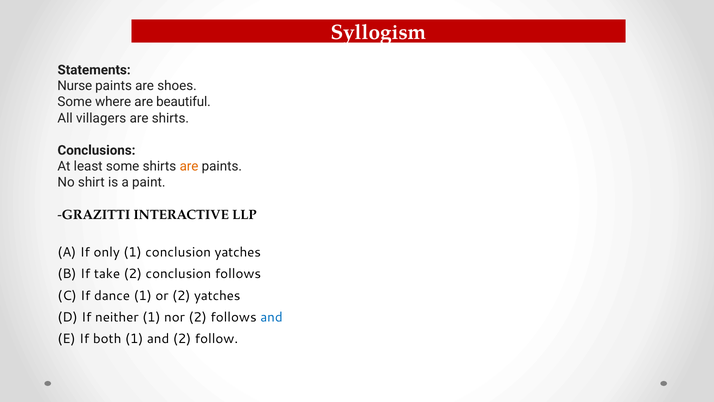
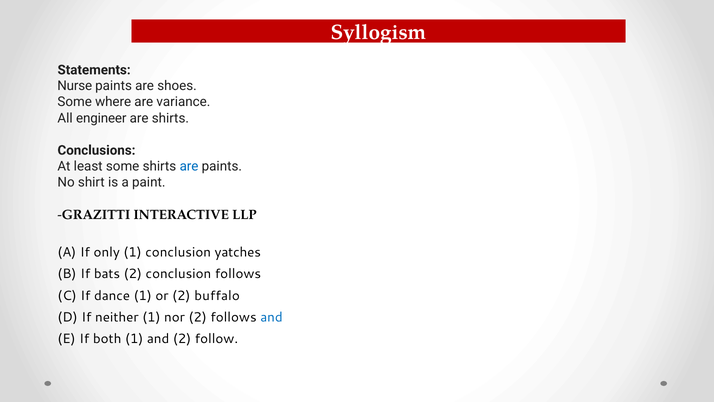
beautiful: beautiful -> variance (183, 102)
villagers: villagers -> engineer (101, 118)
are colour: orange -> blue (189, 166)
take: take -> bats (107, 274)
2 yatches: yatches -> buffalo (217, 295)
